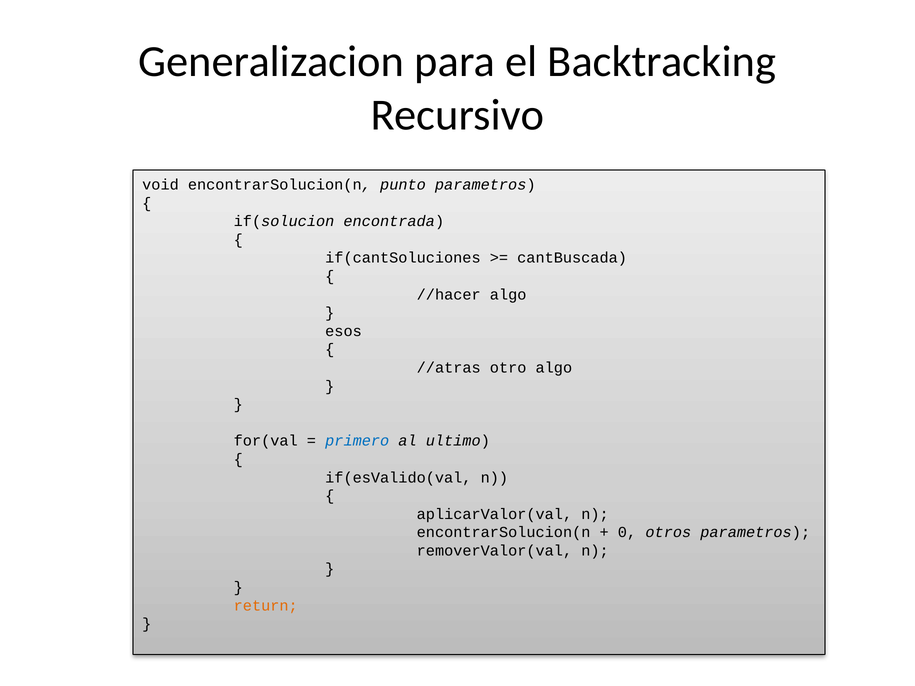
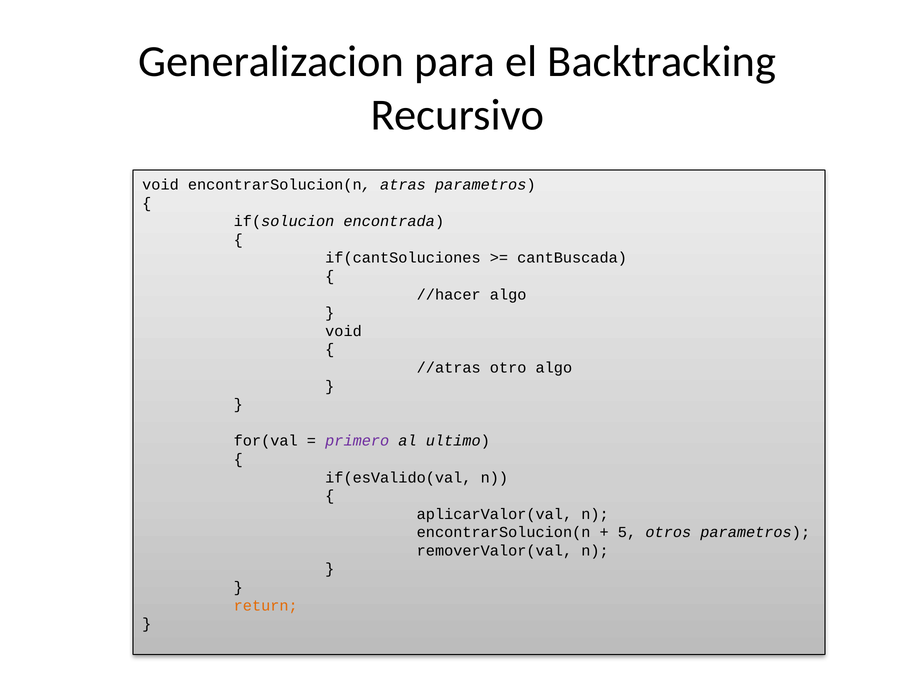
punto: punto -> atras (403, 185)
esos: esos -> void (344, 331)
primero colour: blue -> purple (357, 441)
0: 0 -> 5 (627, 533)
